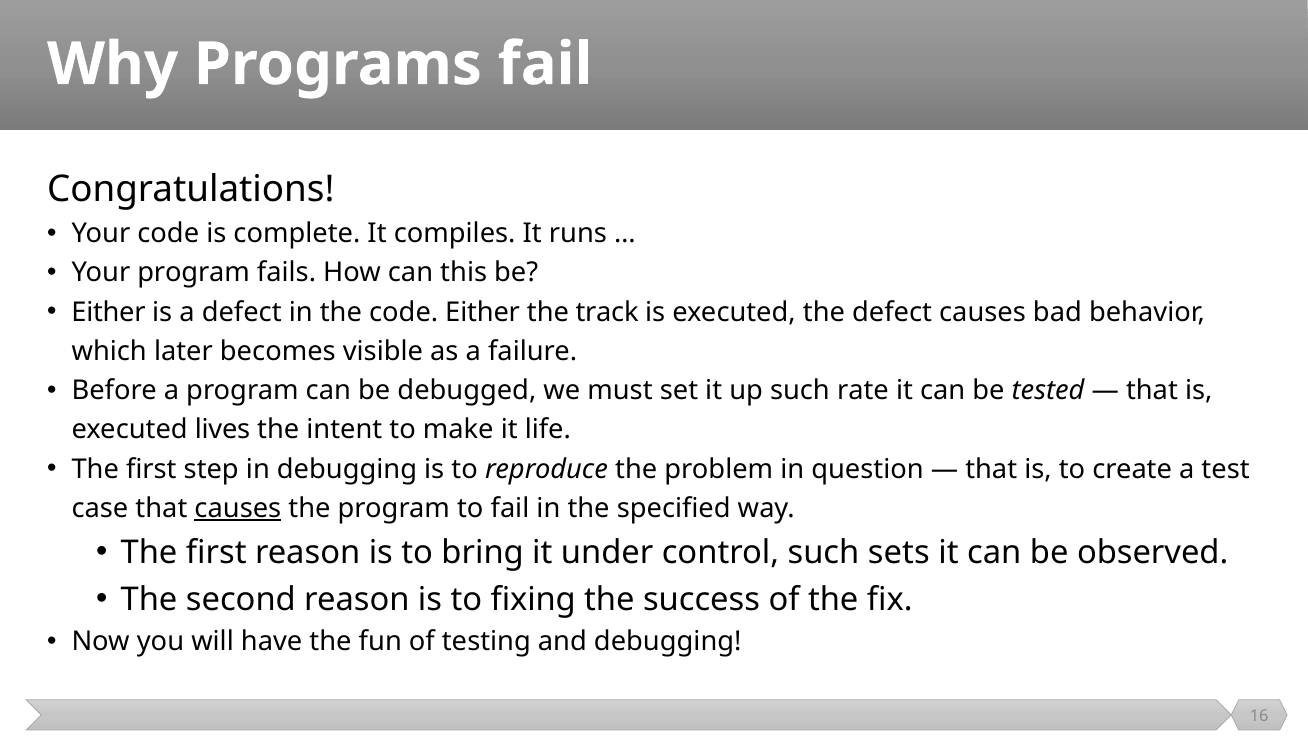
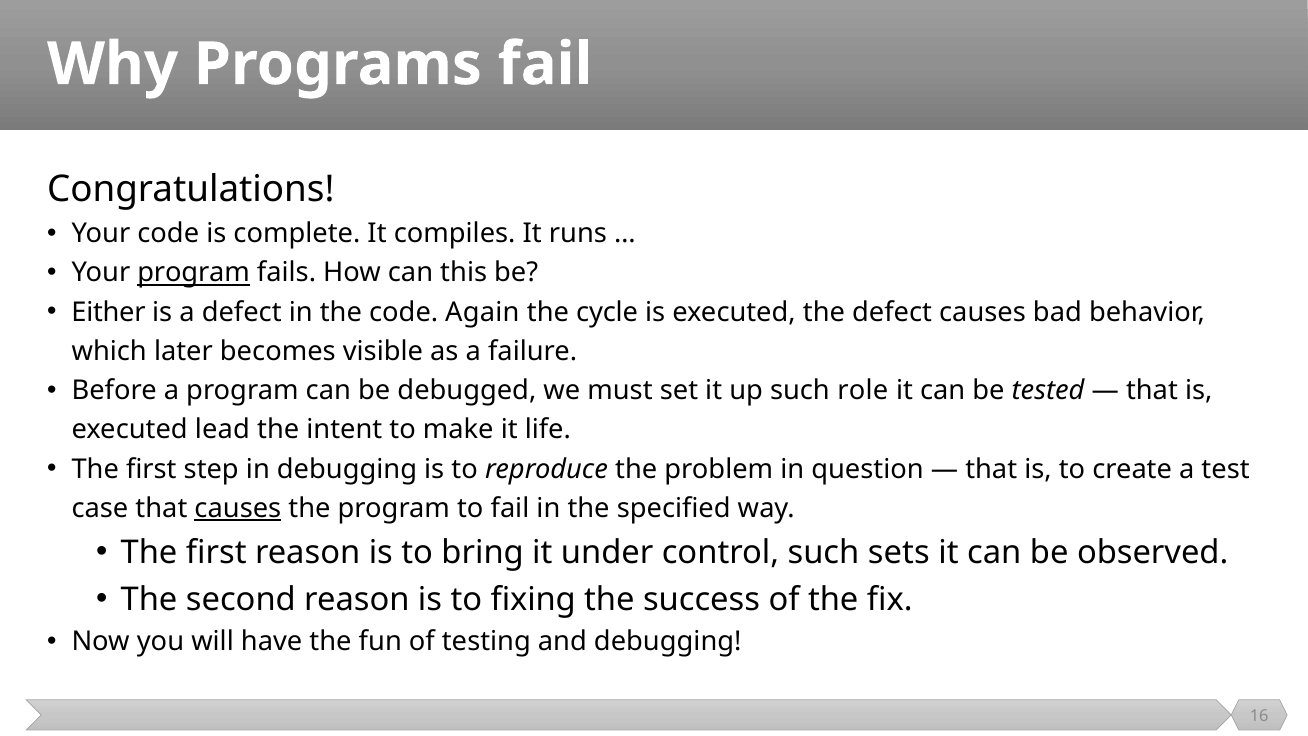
program underline: none -> present (194, 273)
code Either: Either -> Again (482, 312)
track: track -> cycle (607, 312)
rate: rate -> role (863, 391)
lives: lives -> lead (222, 430)
